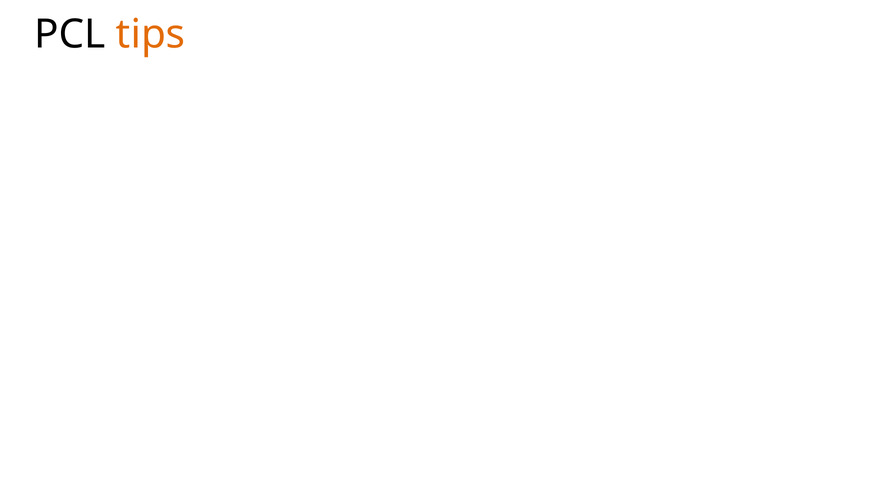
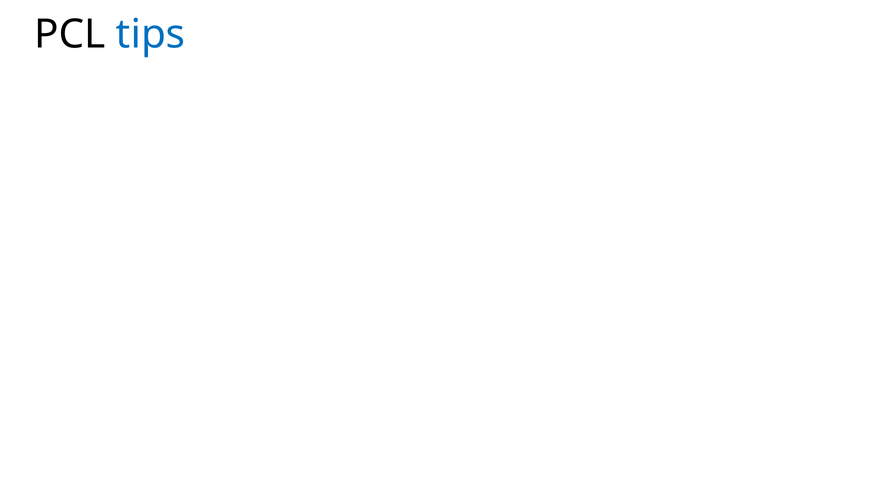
tips colour: orange -> blue (151, 34)
